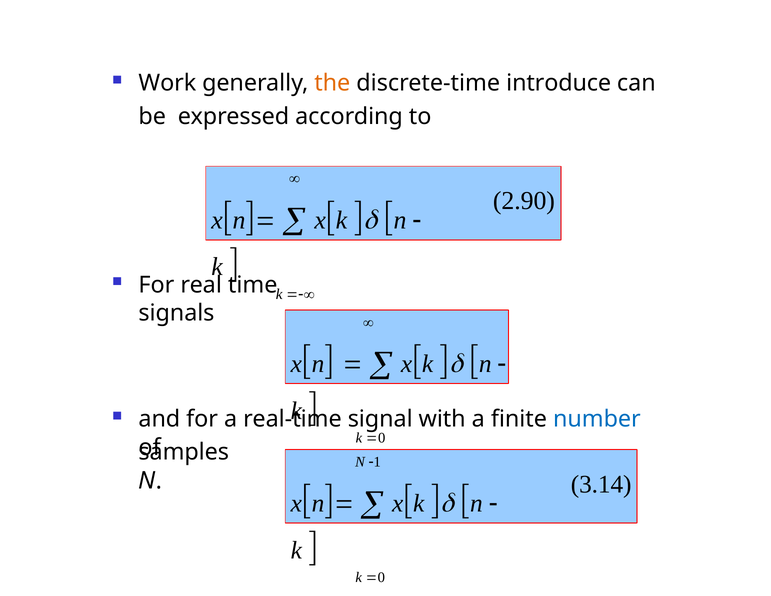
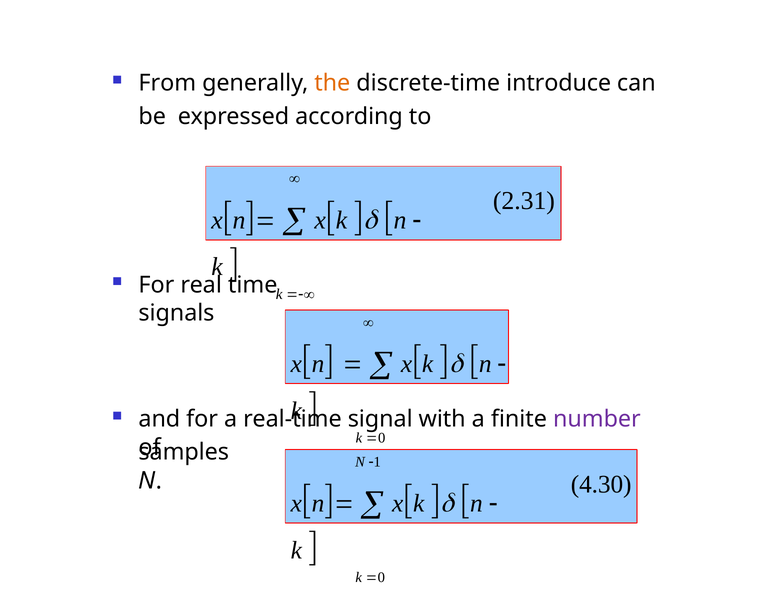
Work: Work -> From (167, 83)
2.90: 2.90 -> 2.31 (524, 201)
number colour: blue -> purple (597, 419)
3.14: 3.14 -> 4.30 (601, 484)
